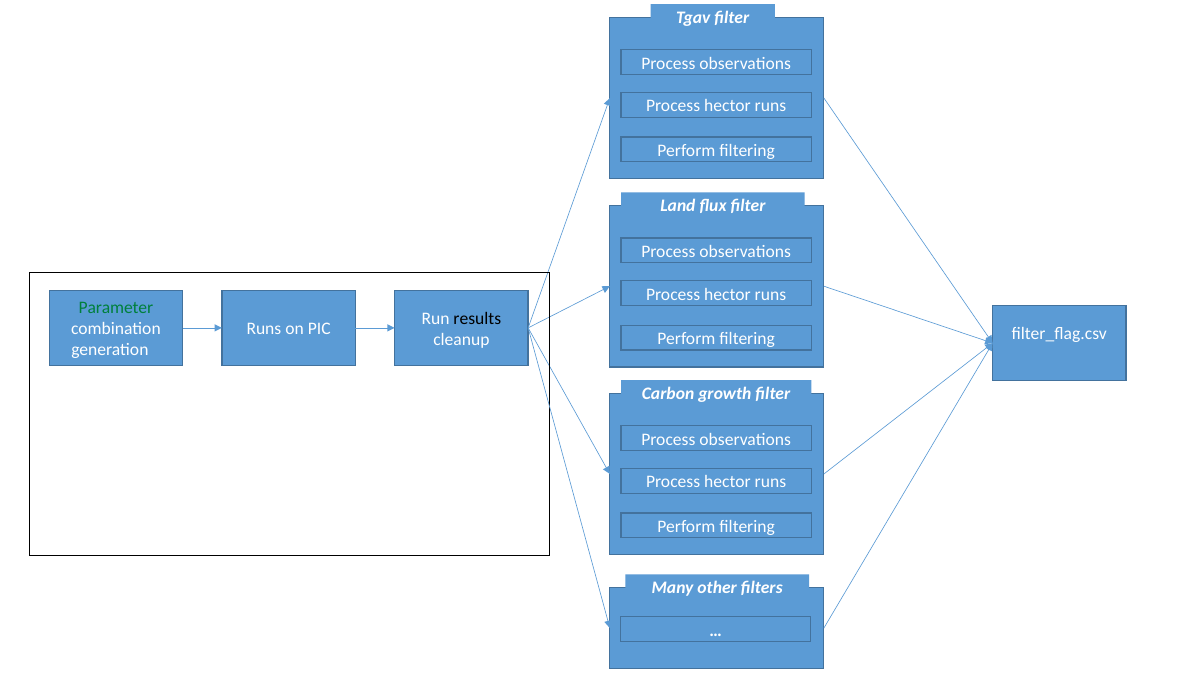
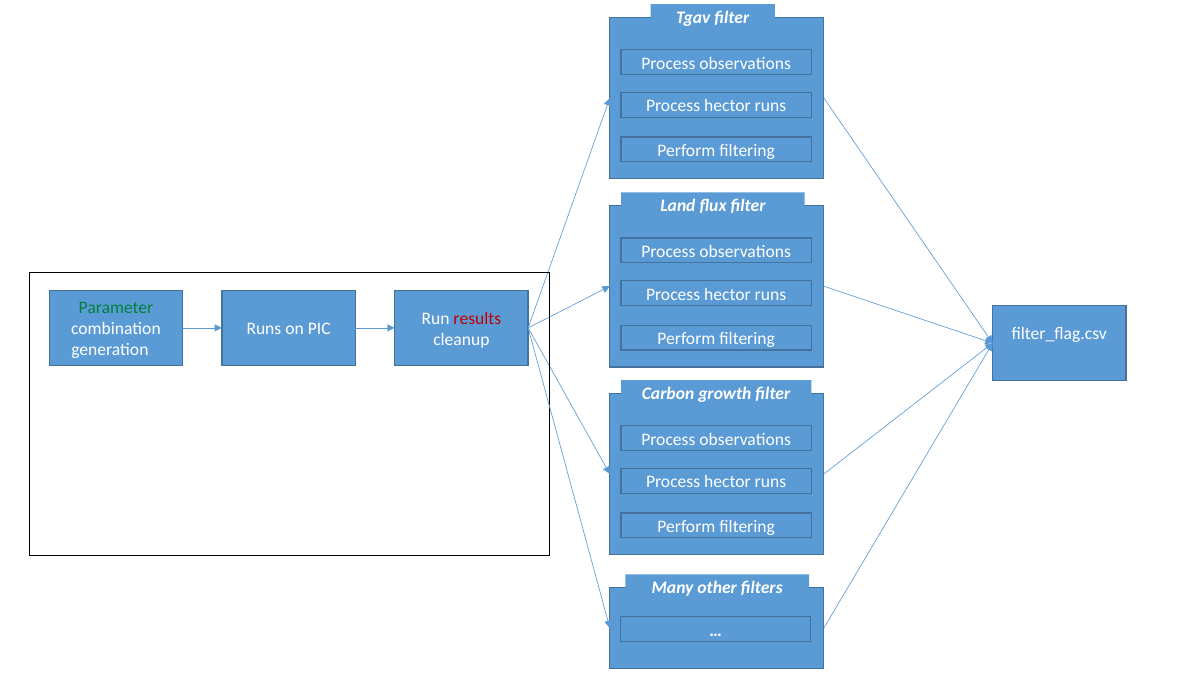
results colour: black -> red (477, 319)
